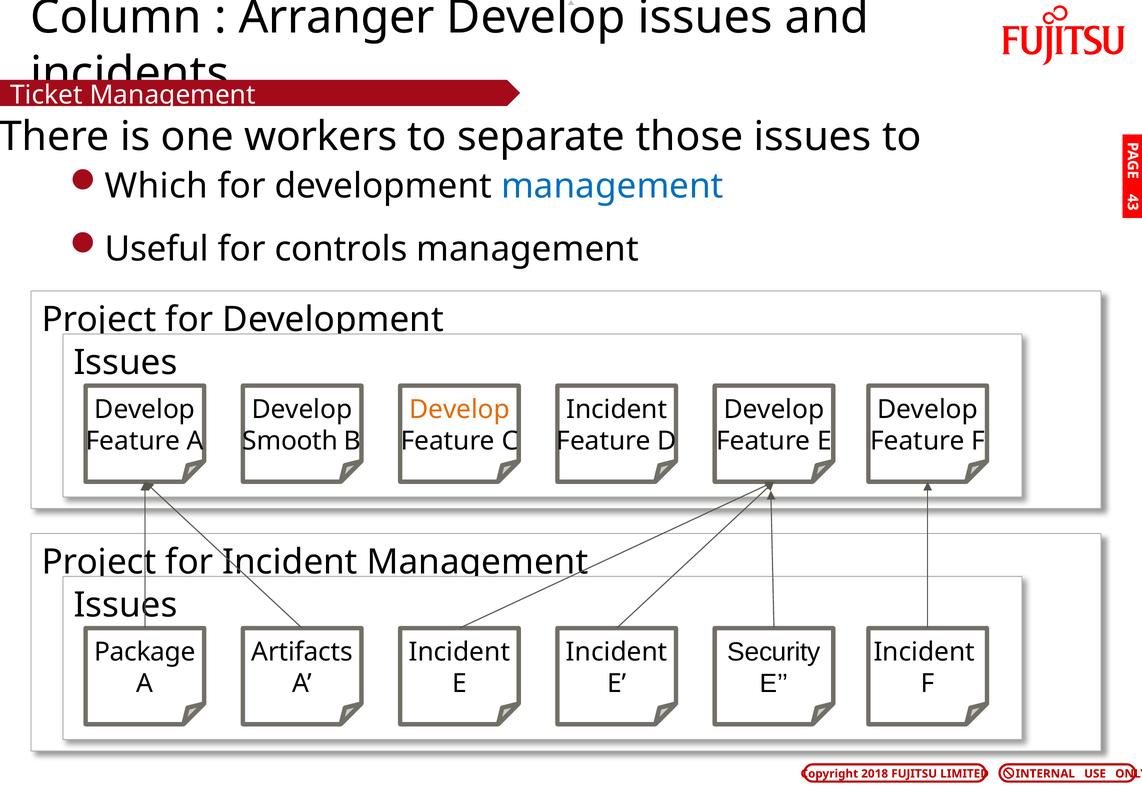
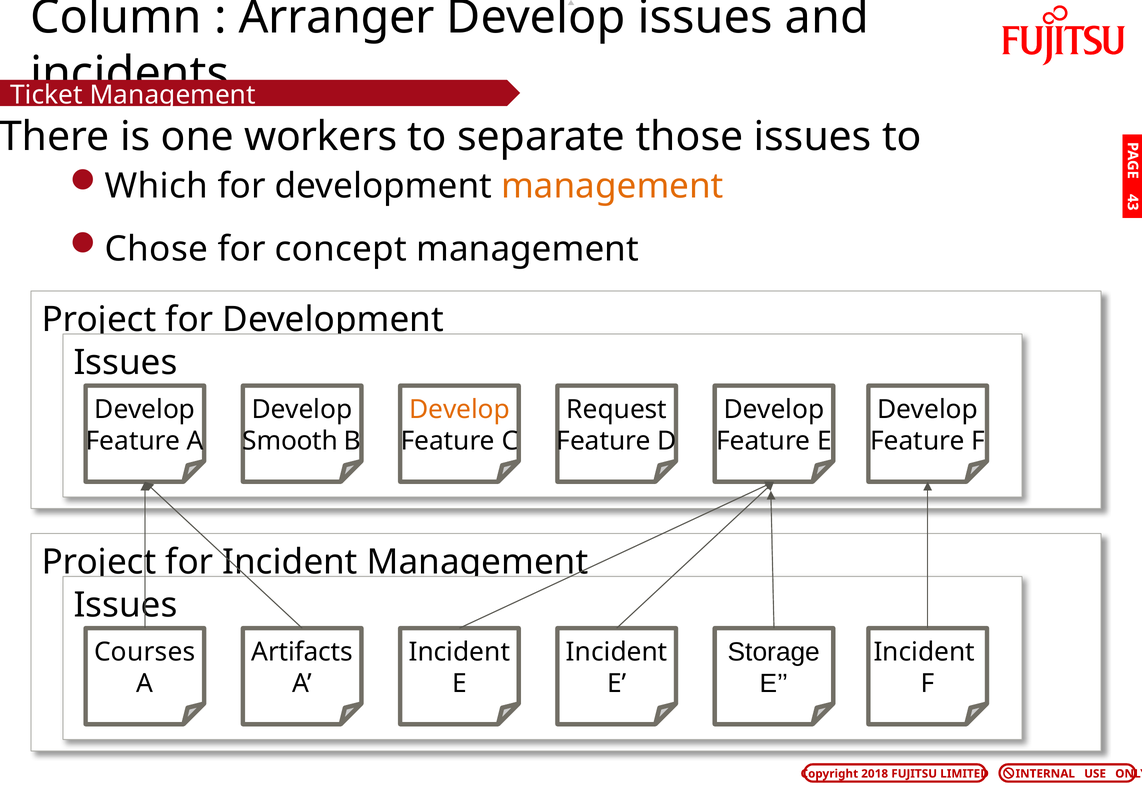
management colour: blue -> orange (612, 186)
Useful: Useful -> Chose (156, 250)
controls: controls -> concept (341, 250)
Incident: Incident -> Request (617, 410)
Security: Security -> Storage (774, 652)
Package: Package -> Courses (145, 652)
